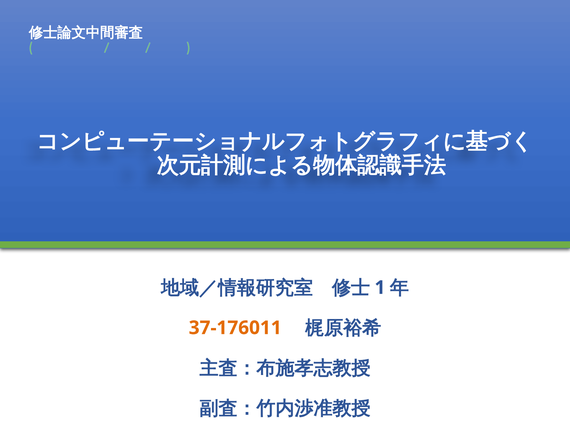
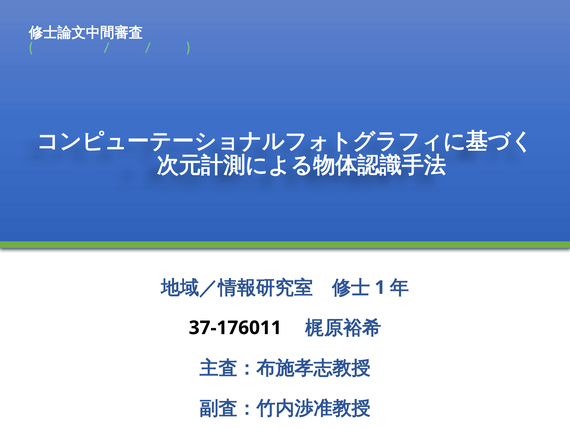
37-176011 colour: orange -> black (235, 327)
